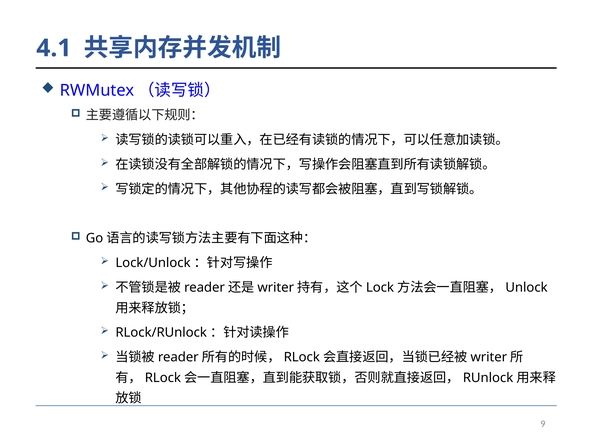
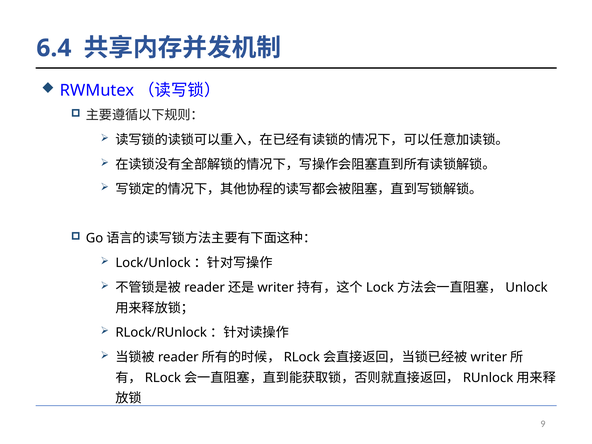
4.1: 4.1 -> 6.4 (54, 48)
